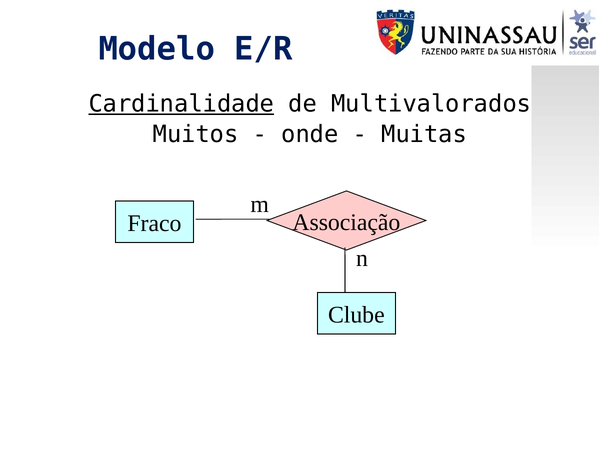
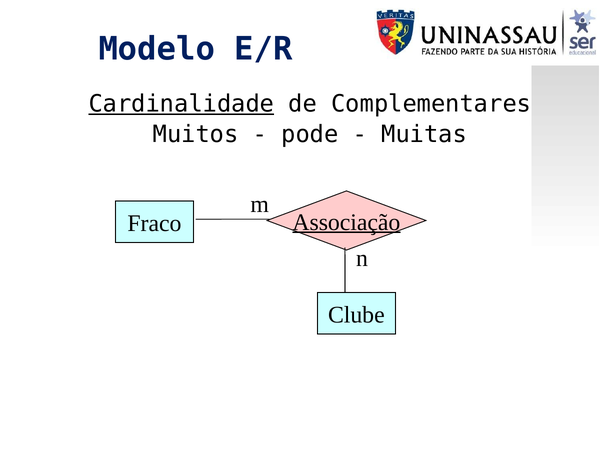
Multivalorados: Multivalorados -> Complementares (431, 104)
onde: onde -> pode (310, 134)
Associação underline: none -> present (346, 222)
